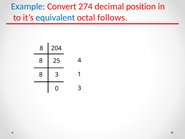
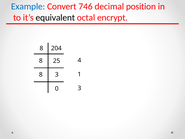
274: 274 -> 746 (86, 6)
equivalent colour: blue -> black (55, 18)
follows: follows -> encrypt (112, 18)
